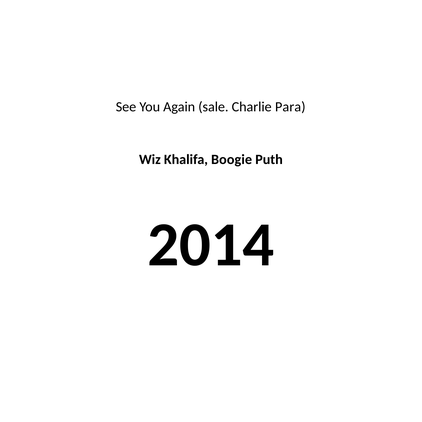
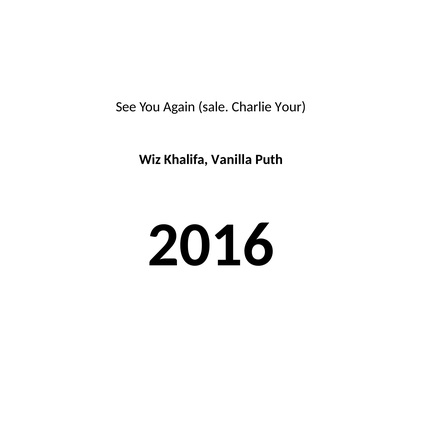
Para: Para -> Your (290, 107)
Boogie: Boogie -> Vanilla (232, 160)
2014: 2014 -> 2016 (211, 245)
